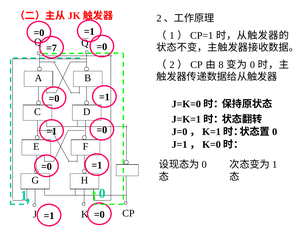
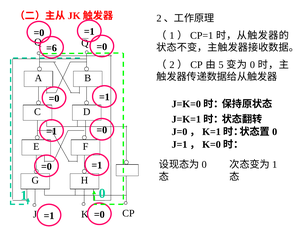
=7: =7 -> =6 (52, 48)
8: 8 -> 5 (221, 65)
